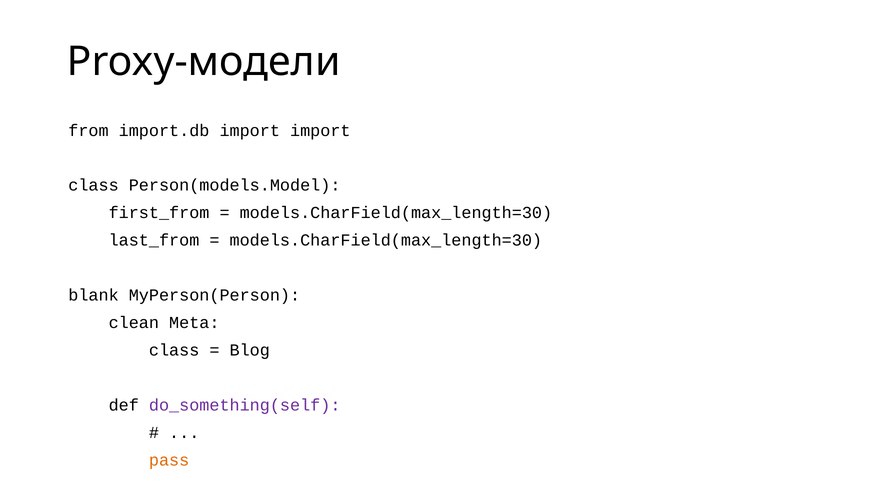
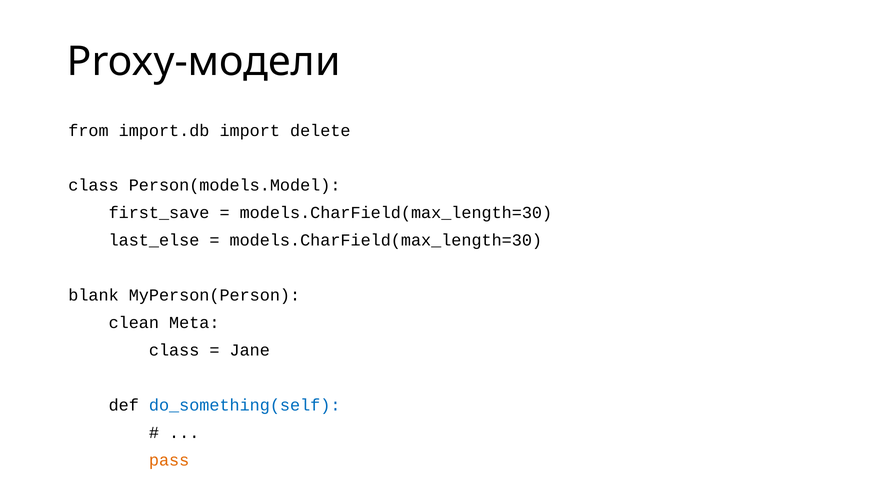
import import: import -> delete (320, 130)
first_from: first_from -> first_save (159, 213)
last_from: last_from -> last_else (154, 240)
Blog: Blog -> Jane (250, 350)
do_something(self colour: purple -> blue (245, 405)
